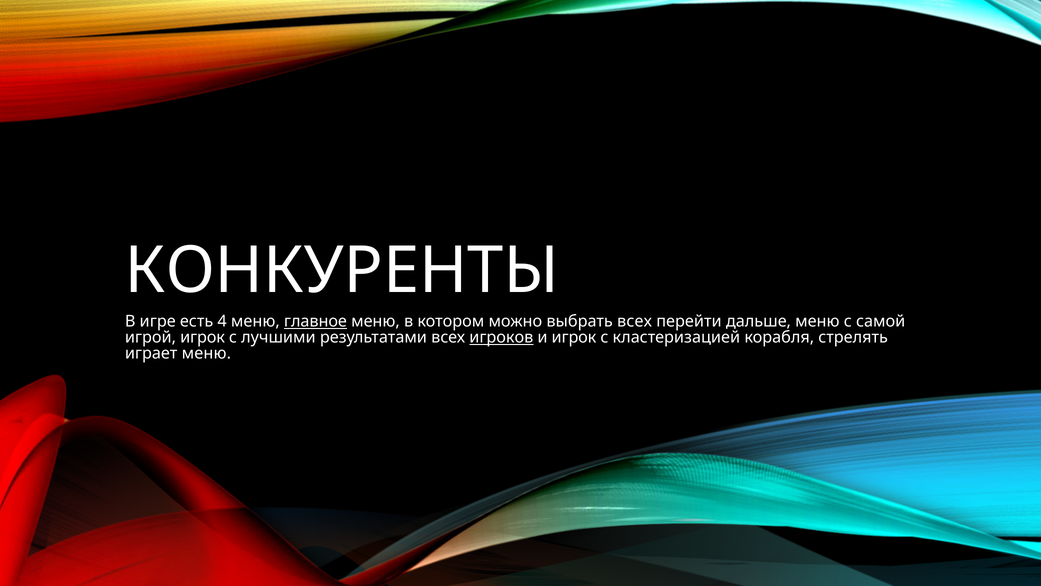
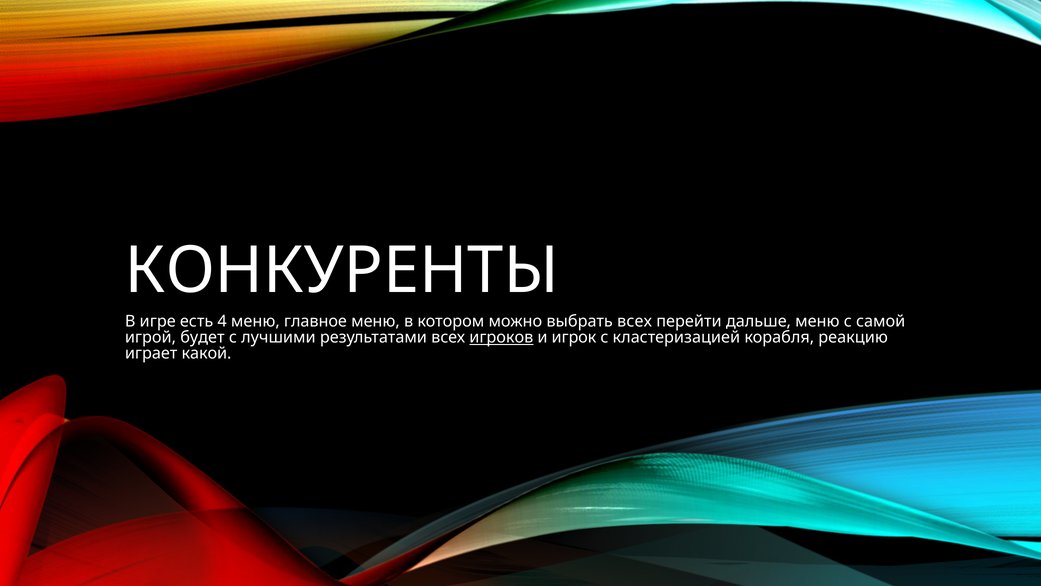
главное underline: present -> none (315, 321)
игрой игрок: игрок -> будет (202, 337)
стрелять: стрелять -> реакцию (853, 337)
играет меню: меню -> какой (207, 353)
